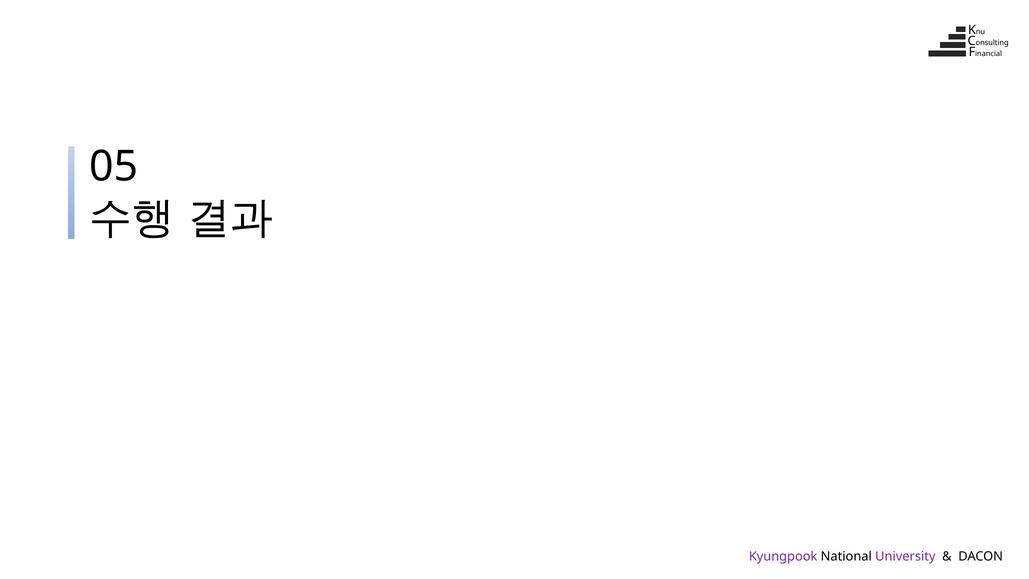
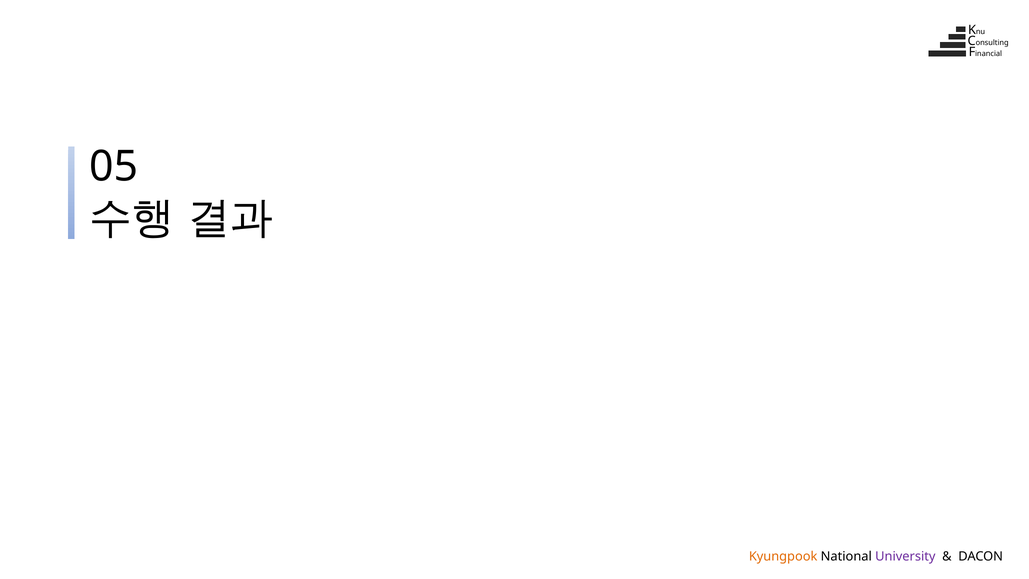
Kyungpook colour: purple -> orange (783, 557)
